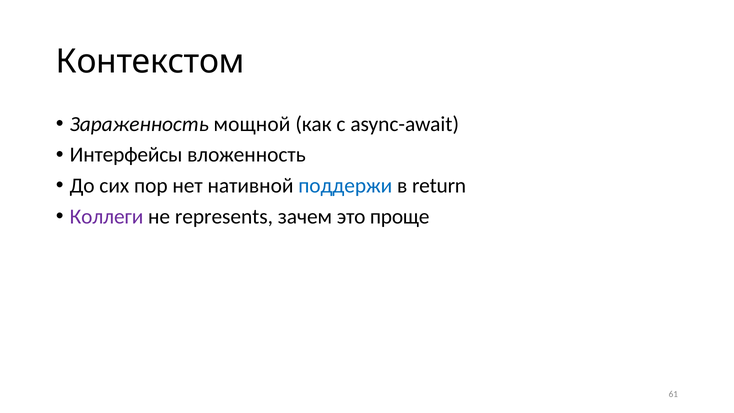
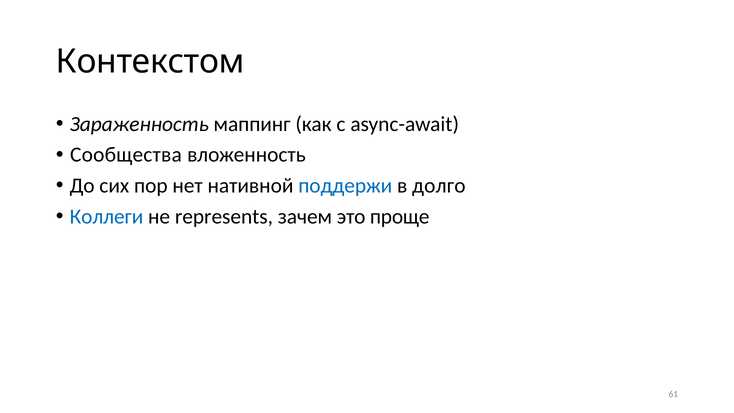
мощной: мощной -> маппинг (252, 124)
Интерфейсы: Интерфейсы -> Сообщества (126, 155)
return: return -> долго (439, 186)
Коллеги colour: purple -> blue (107, 216)
